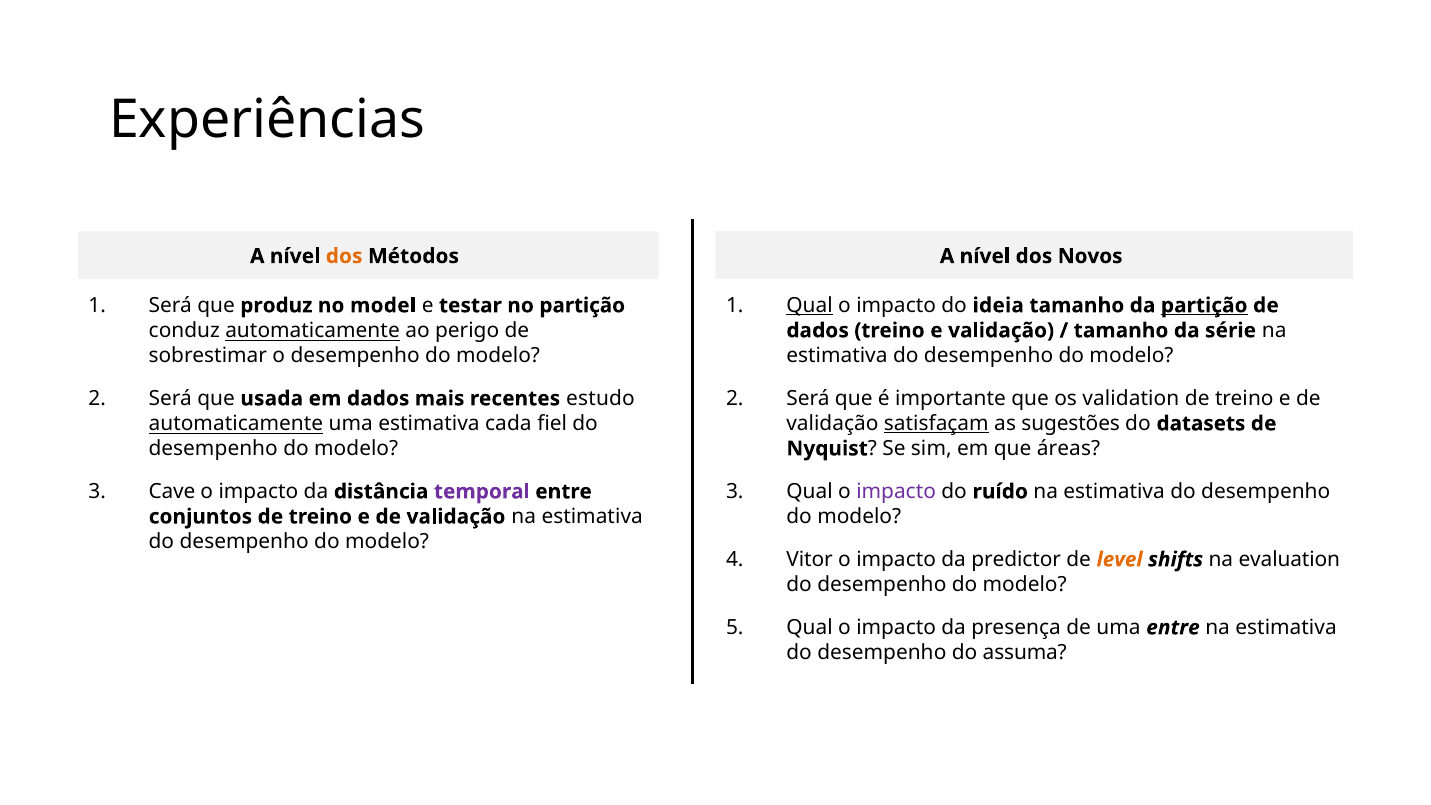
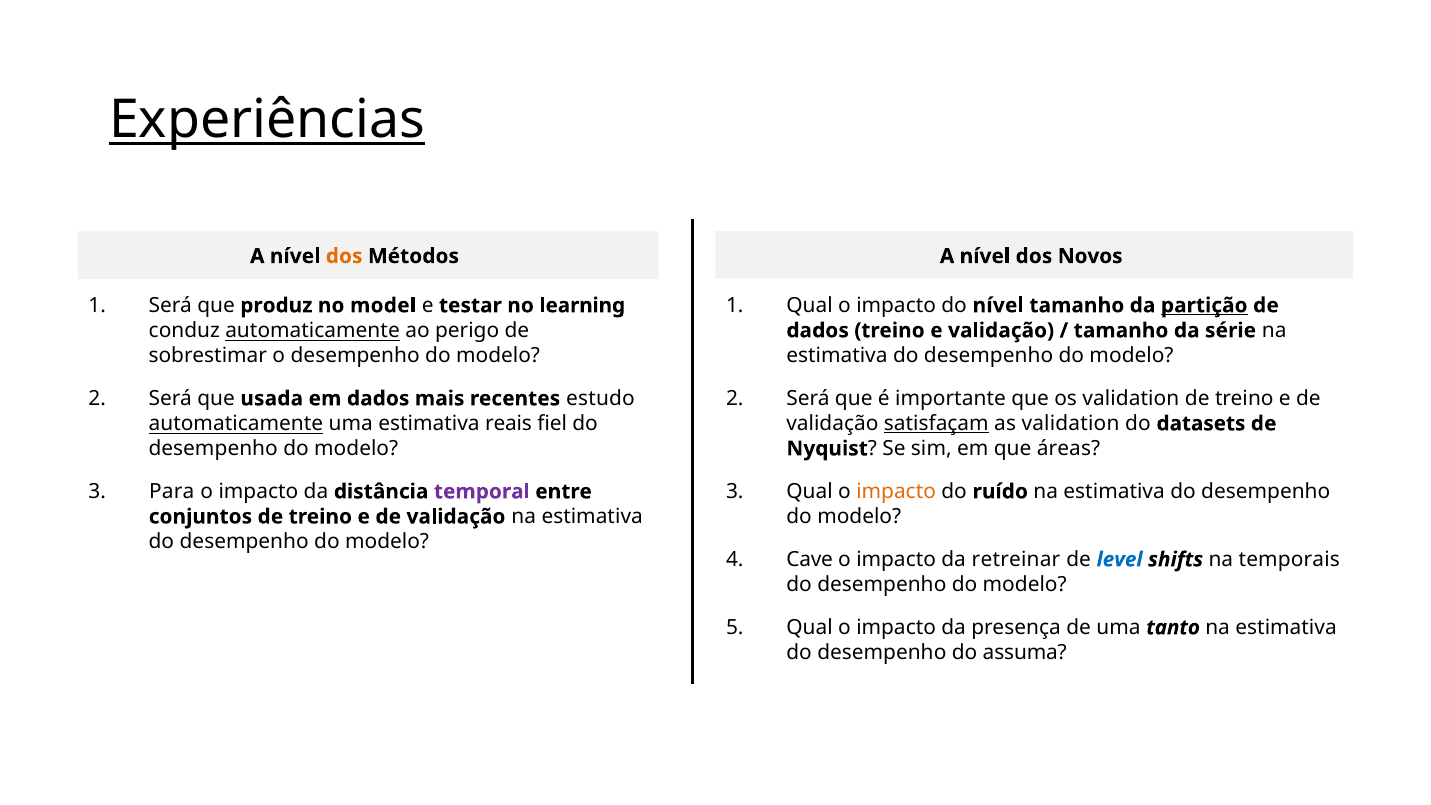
Experiências underline: none -> present (267, 120)
Qual underline: present -> none (810, 305)
do ideia: ideia -> nível (998, 305)
no partição: partição -> learning (582, 305)
cada: cada -> reais (508, 424)
as sugestões: sugestões -> validation (1070, 424)
Cave: Cave -> Para (172, 492)
impacto colour: purple -> orange (896, 491)
Vitor: Vitor -> Cave (810, 559)
predictor: predictor -> retreinar (1016, 559)
level colour: orange -> blue (1120, 559)
evaluation: evaluation -> temporais (1289, 559)
uma entre: entre -> tanto (1173, 627)
